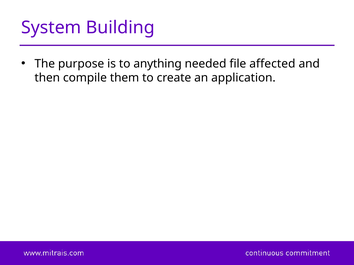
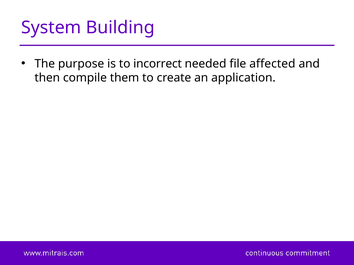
anything: anything -> incorrect (158, 64)
